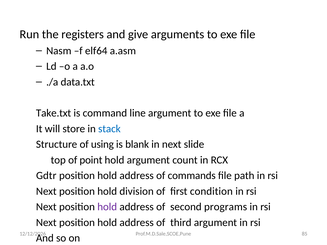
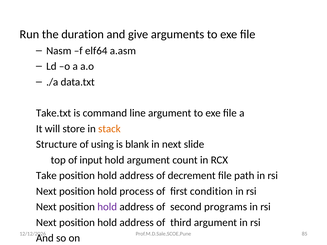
registers: registers -> duration (83, 34)
stack colour: blue -> orange (109, 129)
point: point -> input (91, 160)
Gdtr: Gdtr -> Take (46, 176)
commands: commands -> decrement (192, 176)
division: division -> process (137, 191)
